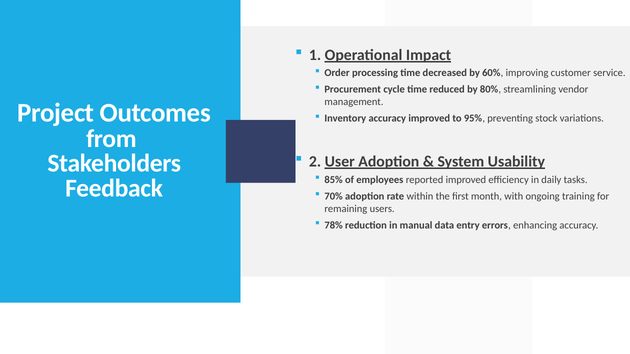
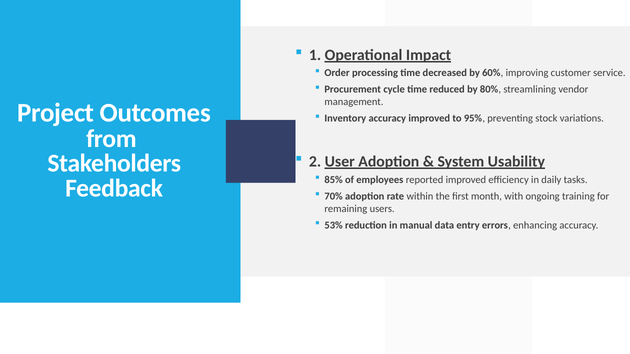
78%: 78% -> 53% (334, 225)
